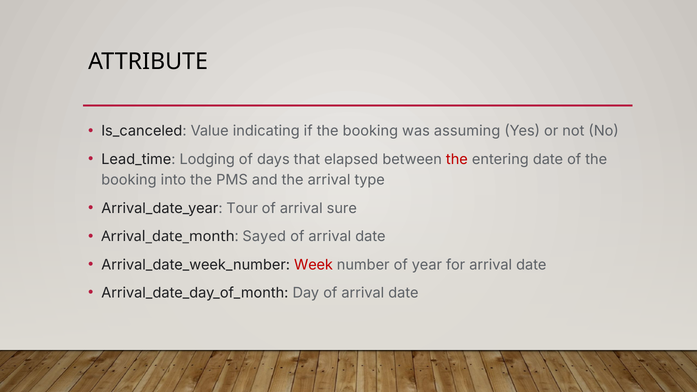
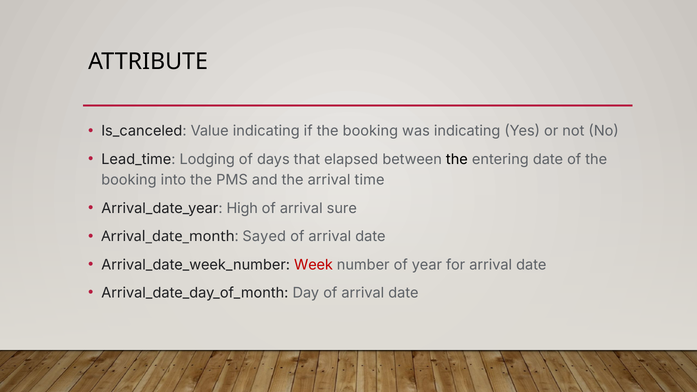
was assuming: assuming -> indicating (467, 131)
the colour: red -> black (457, 159)
type: type -> time (370, 180)
Tour: Tour -> High (242, 208)
